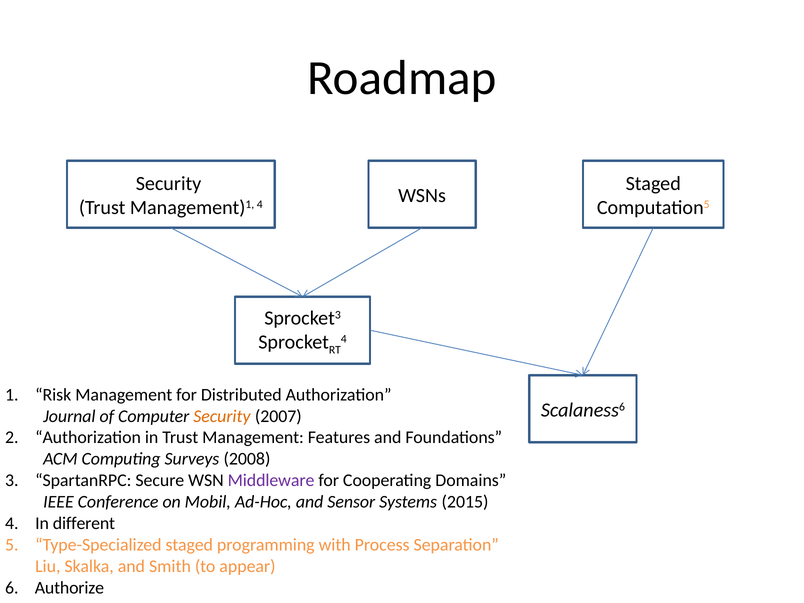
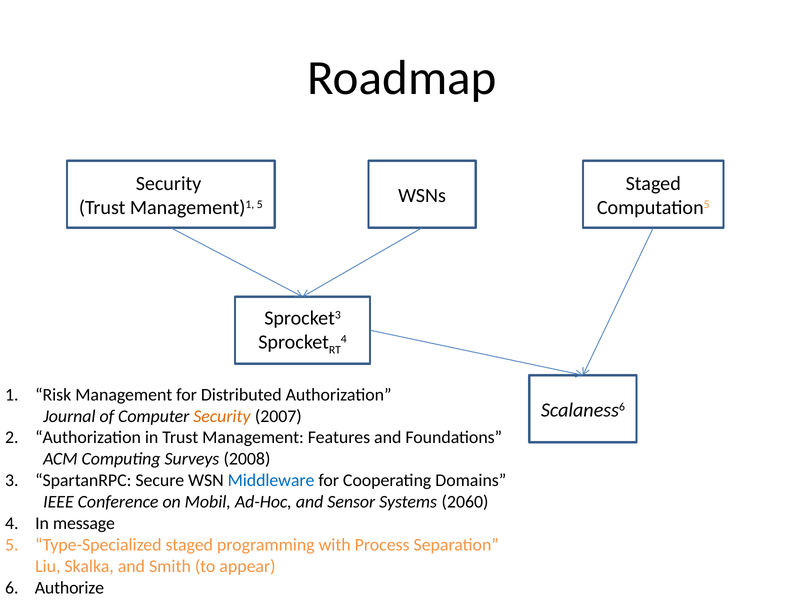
Management)1 4: 4 -> 5 (260, 205)
Middleware colour: purple -> blue (271, 480)
2015: 2015 -> 2060 (465, 502)
different: different -> message (84, 523)
